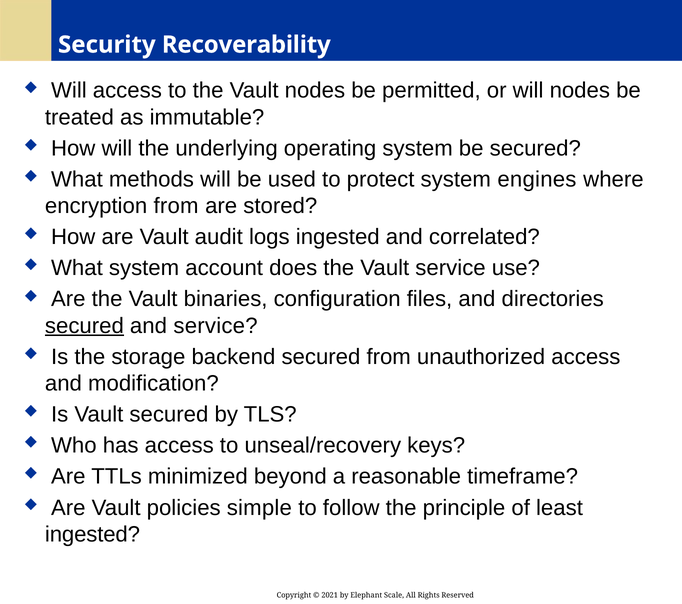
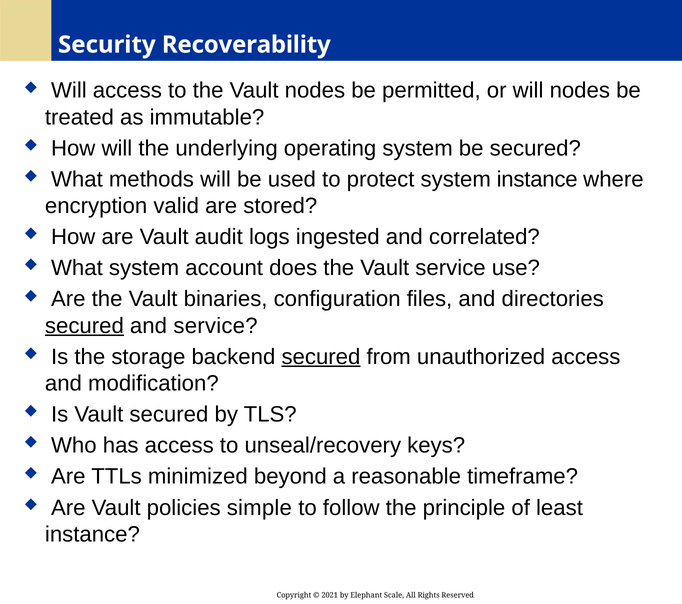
system engines: engines -> instance (537, 179)
encryption from: from -> valid (176, 206)
secured underline: none -> present (321, 357)
ingested: ingested -> instance (92, 534)
